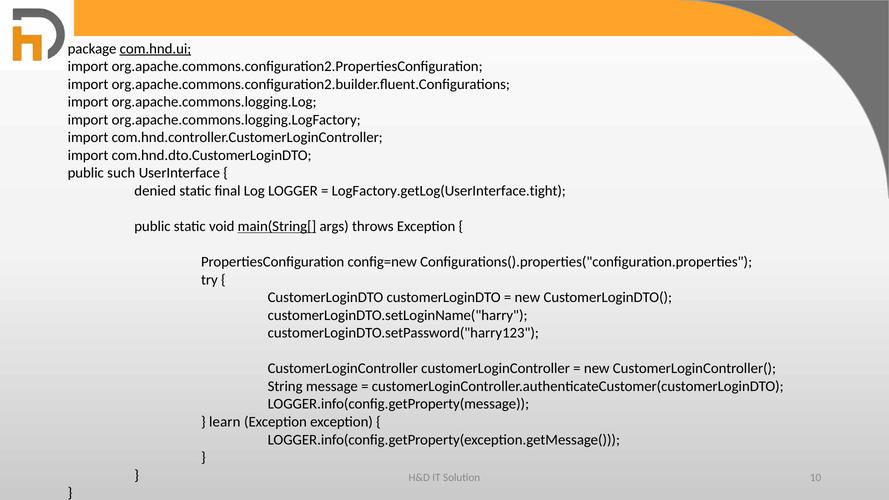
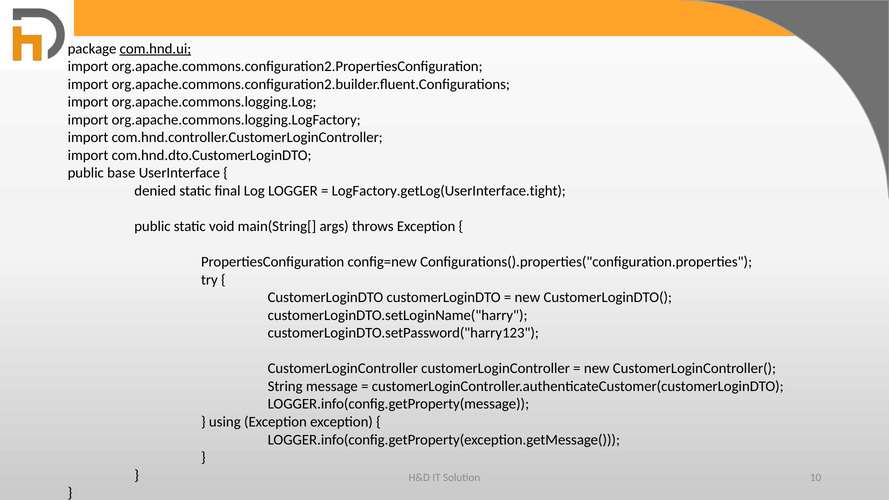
such: such -> base (121, 173)
main(String[ underline: present -> none (277, 226)
learn: learn -> using (225, 422)
